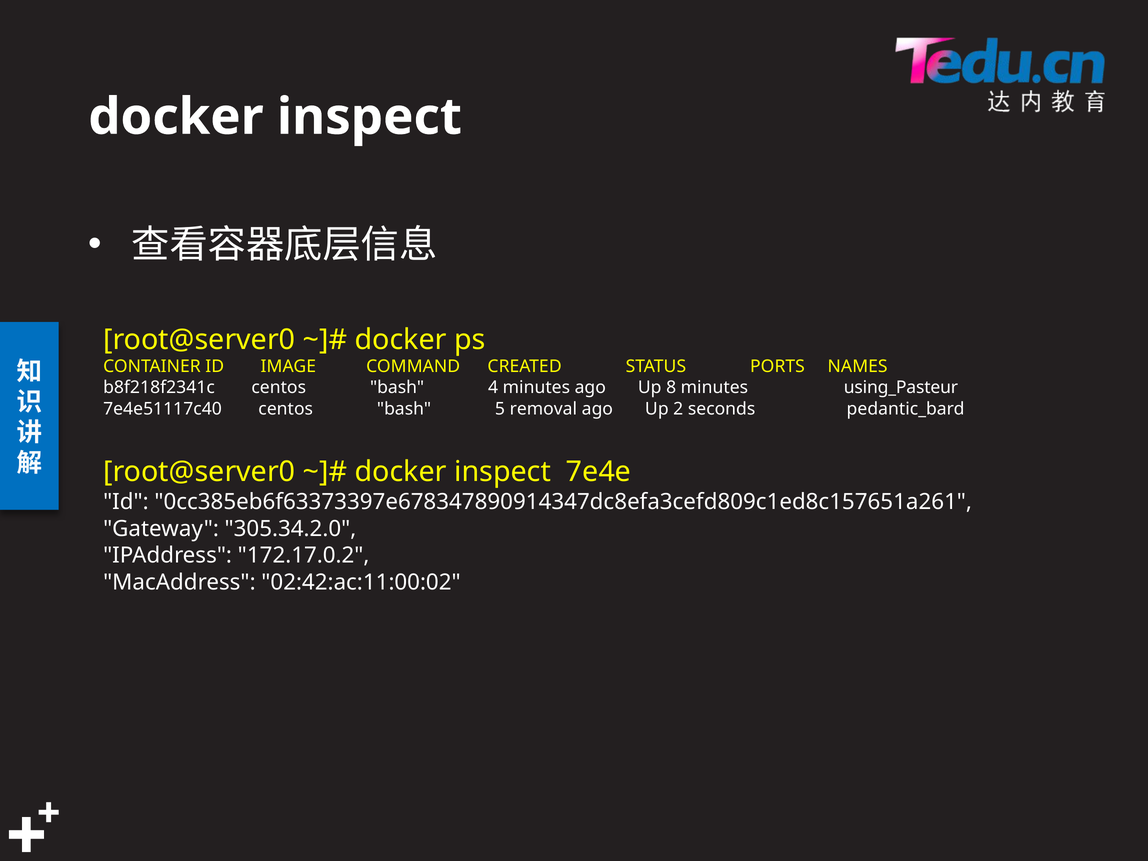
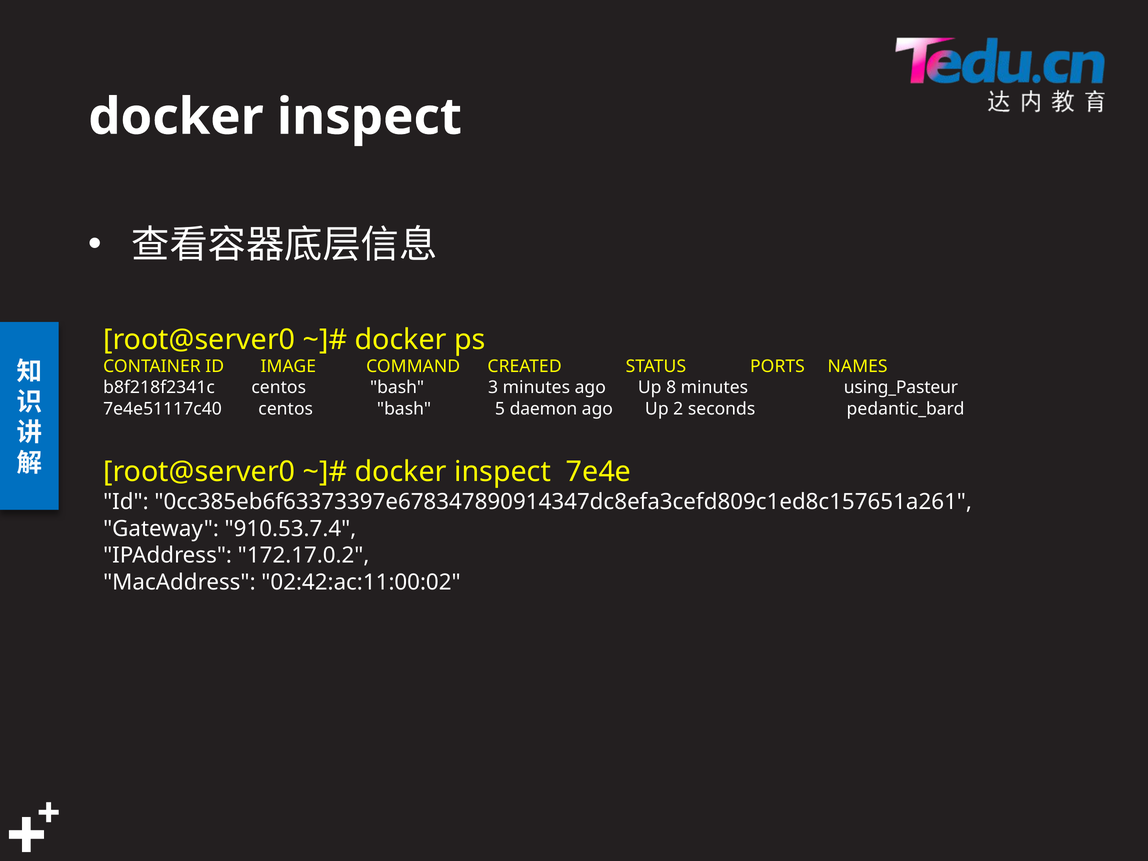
4: 4 -> 3 (493, 388)
removal: removal -> daemon (543, 409)
305.34.2.0: 305.34.2.0 -> 910.53.7.4 (290, 529)
